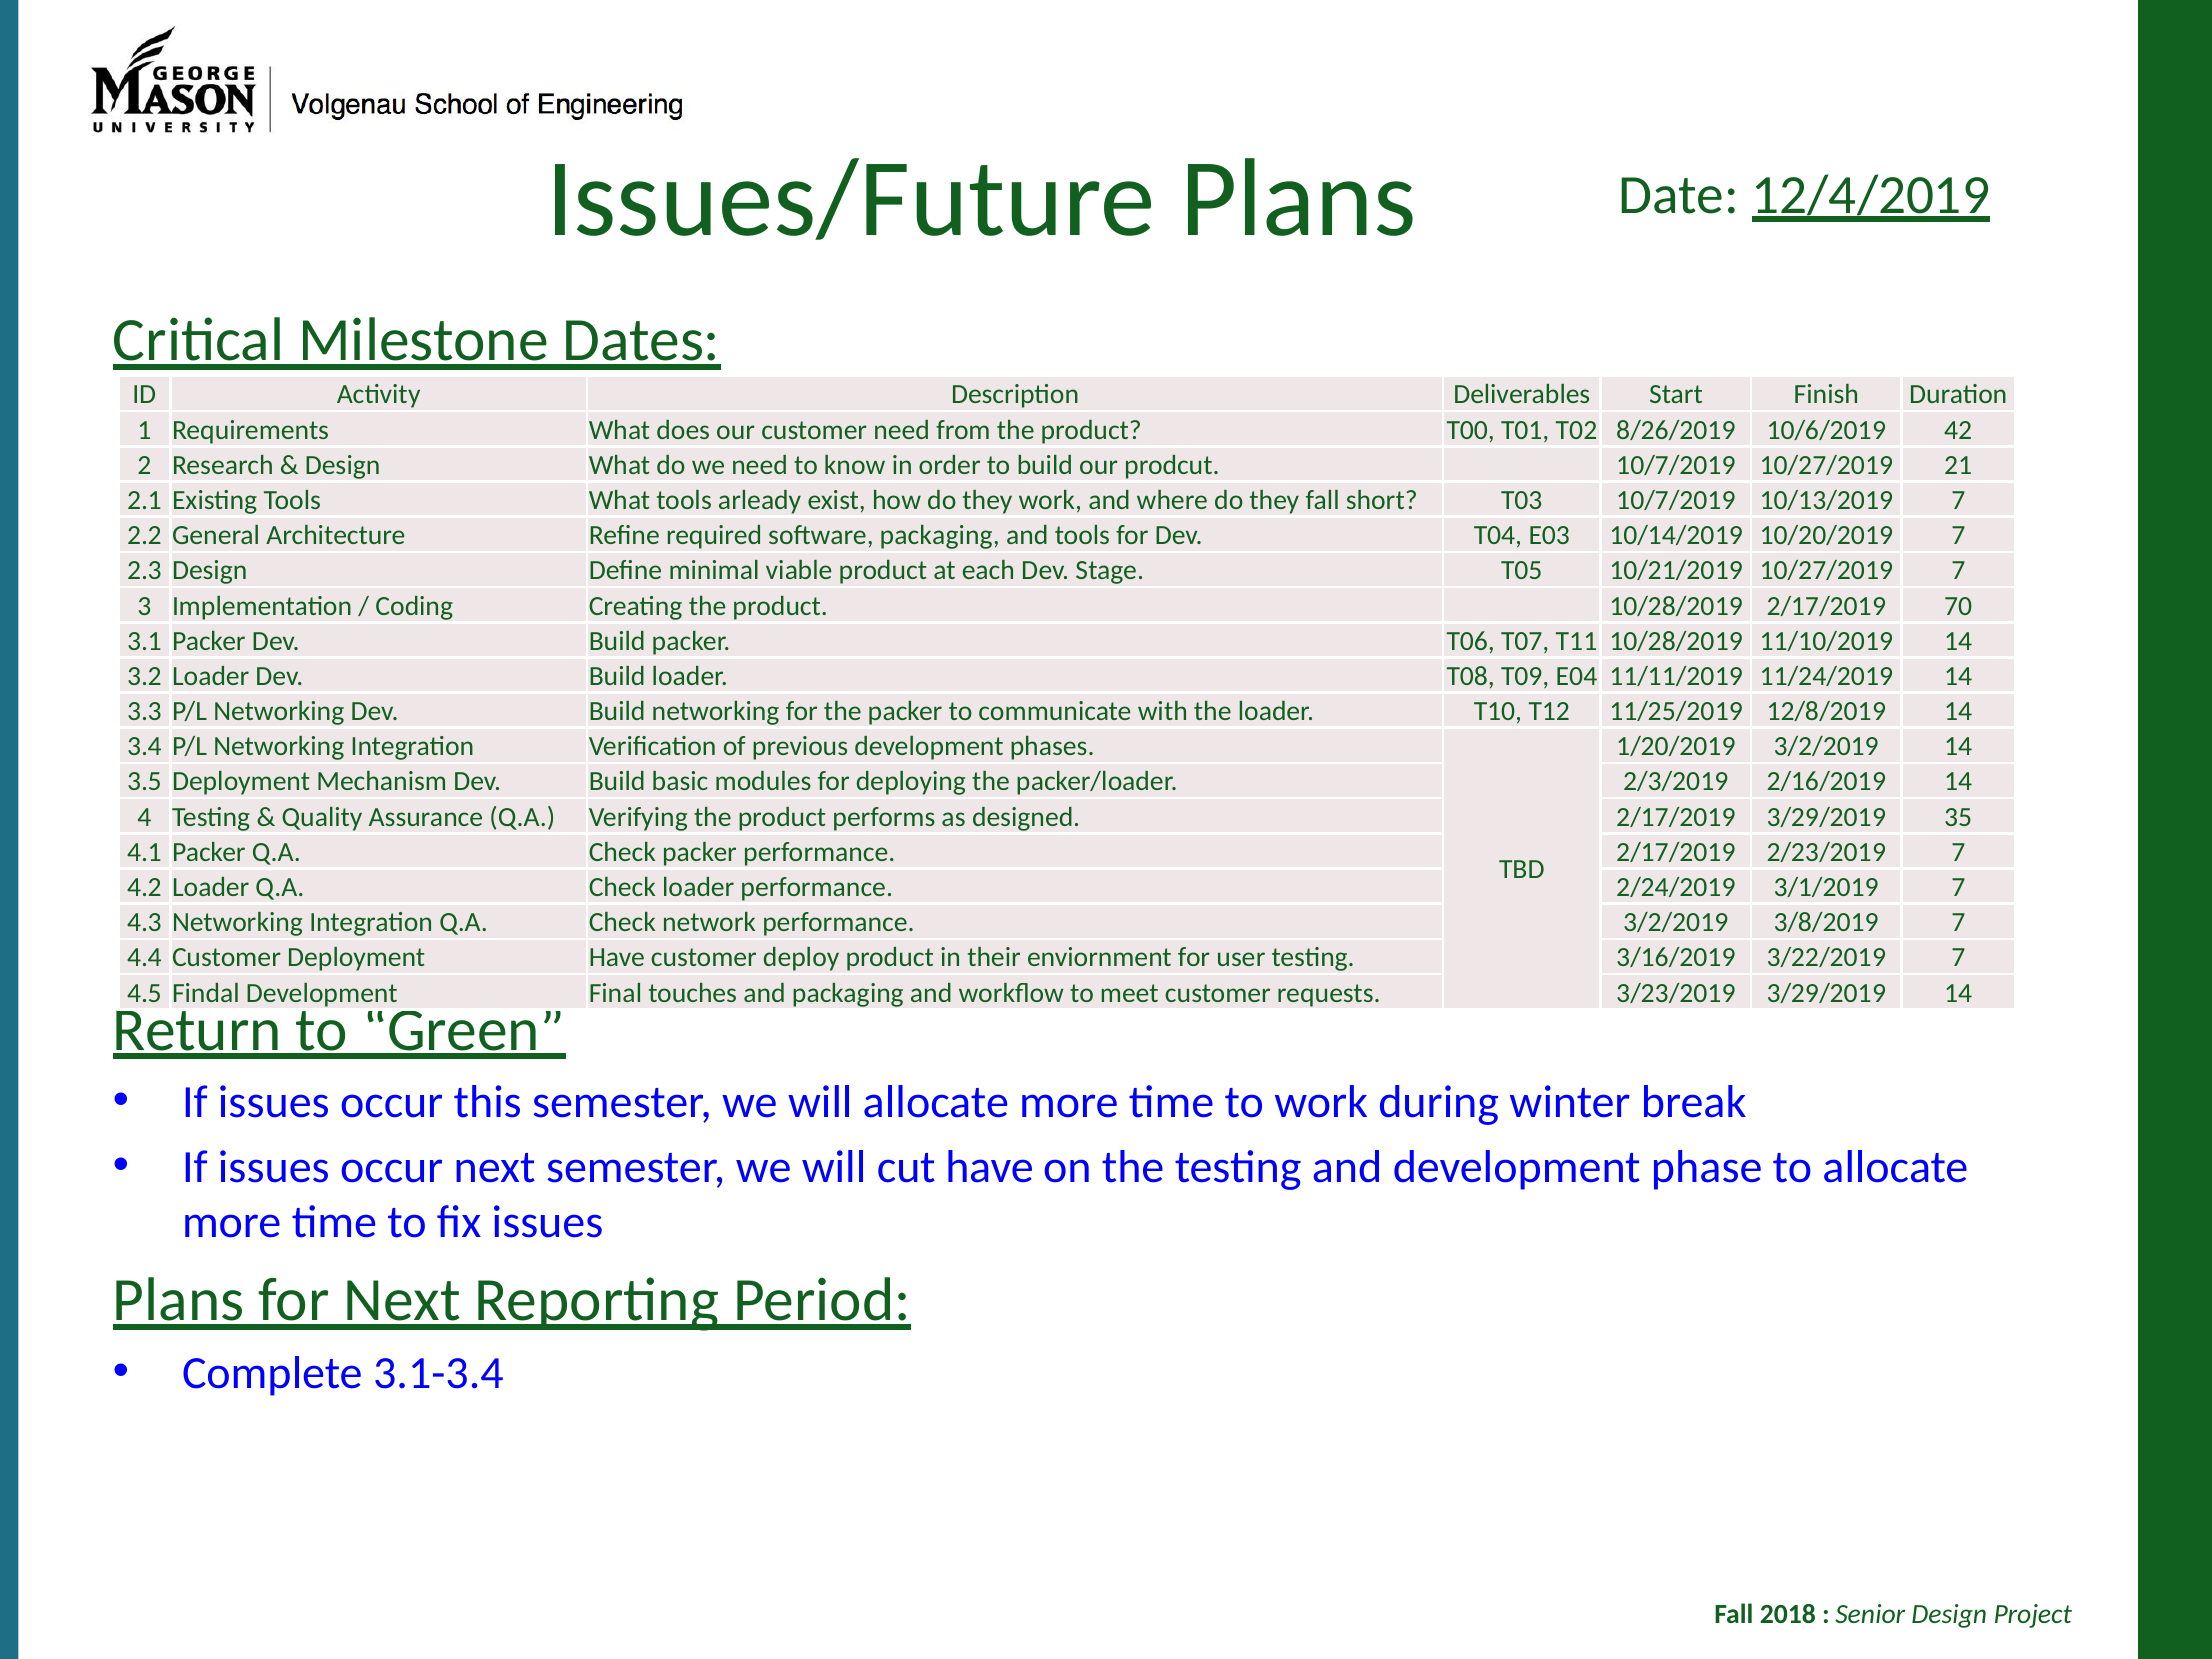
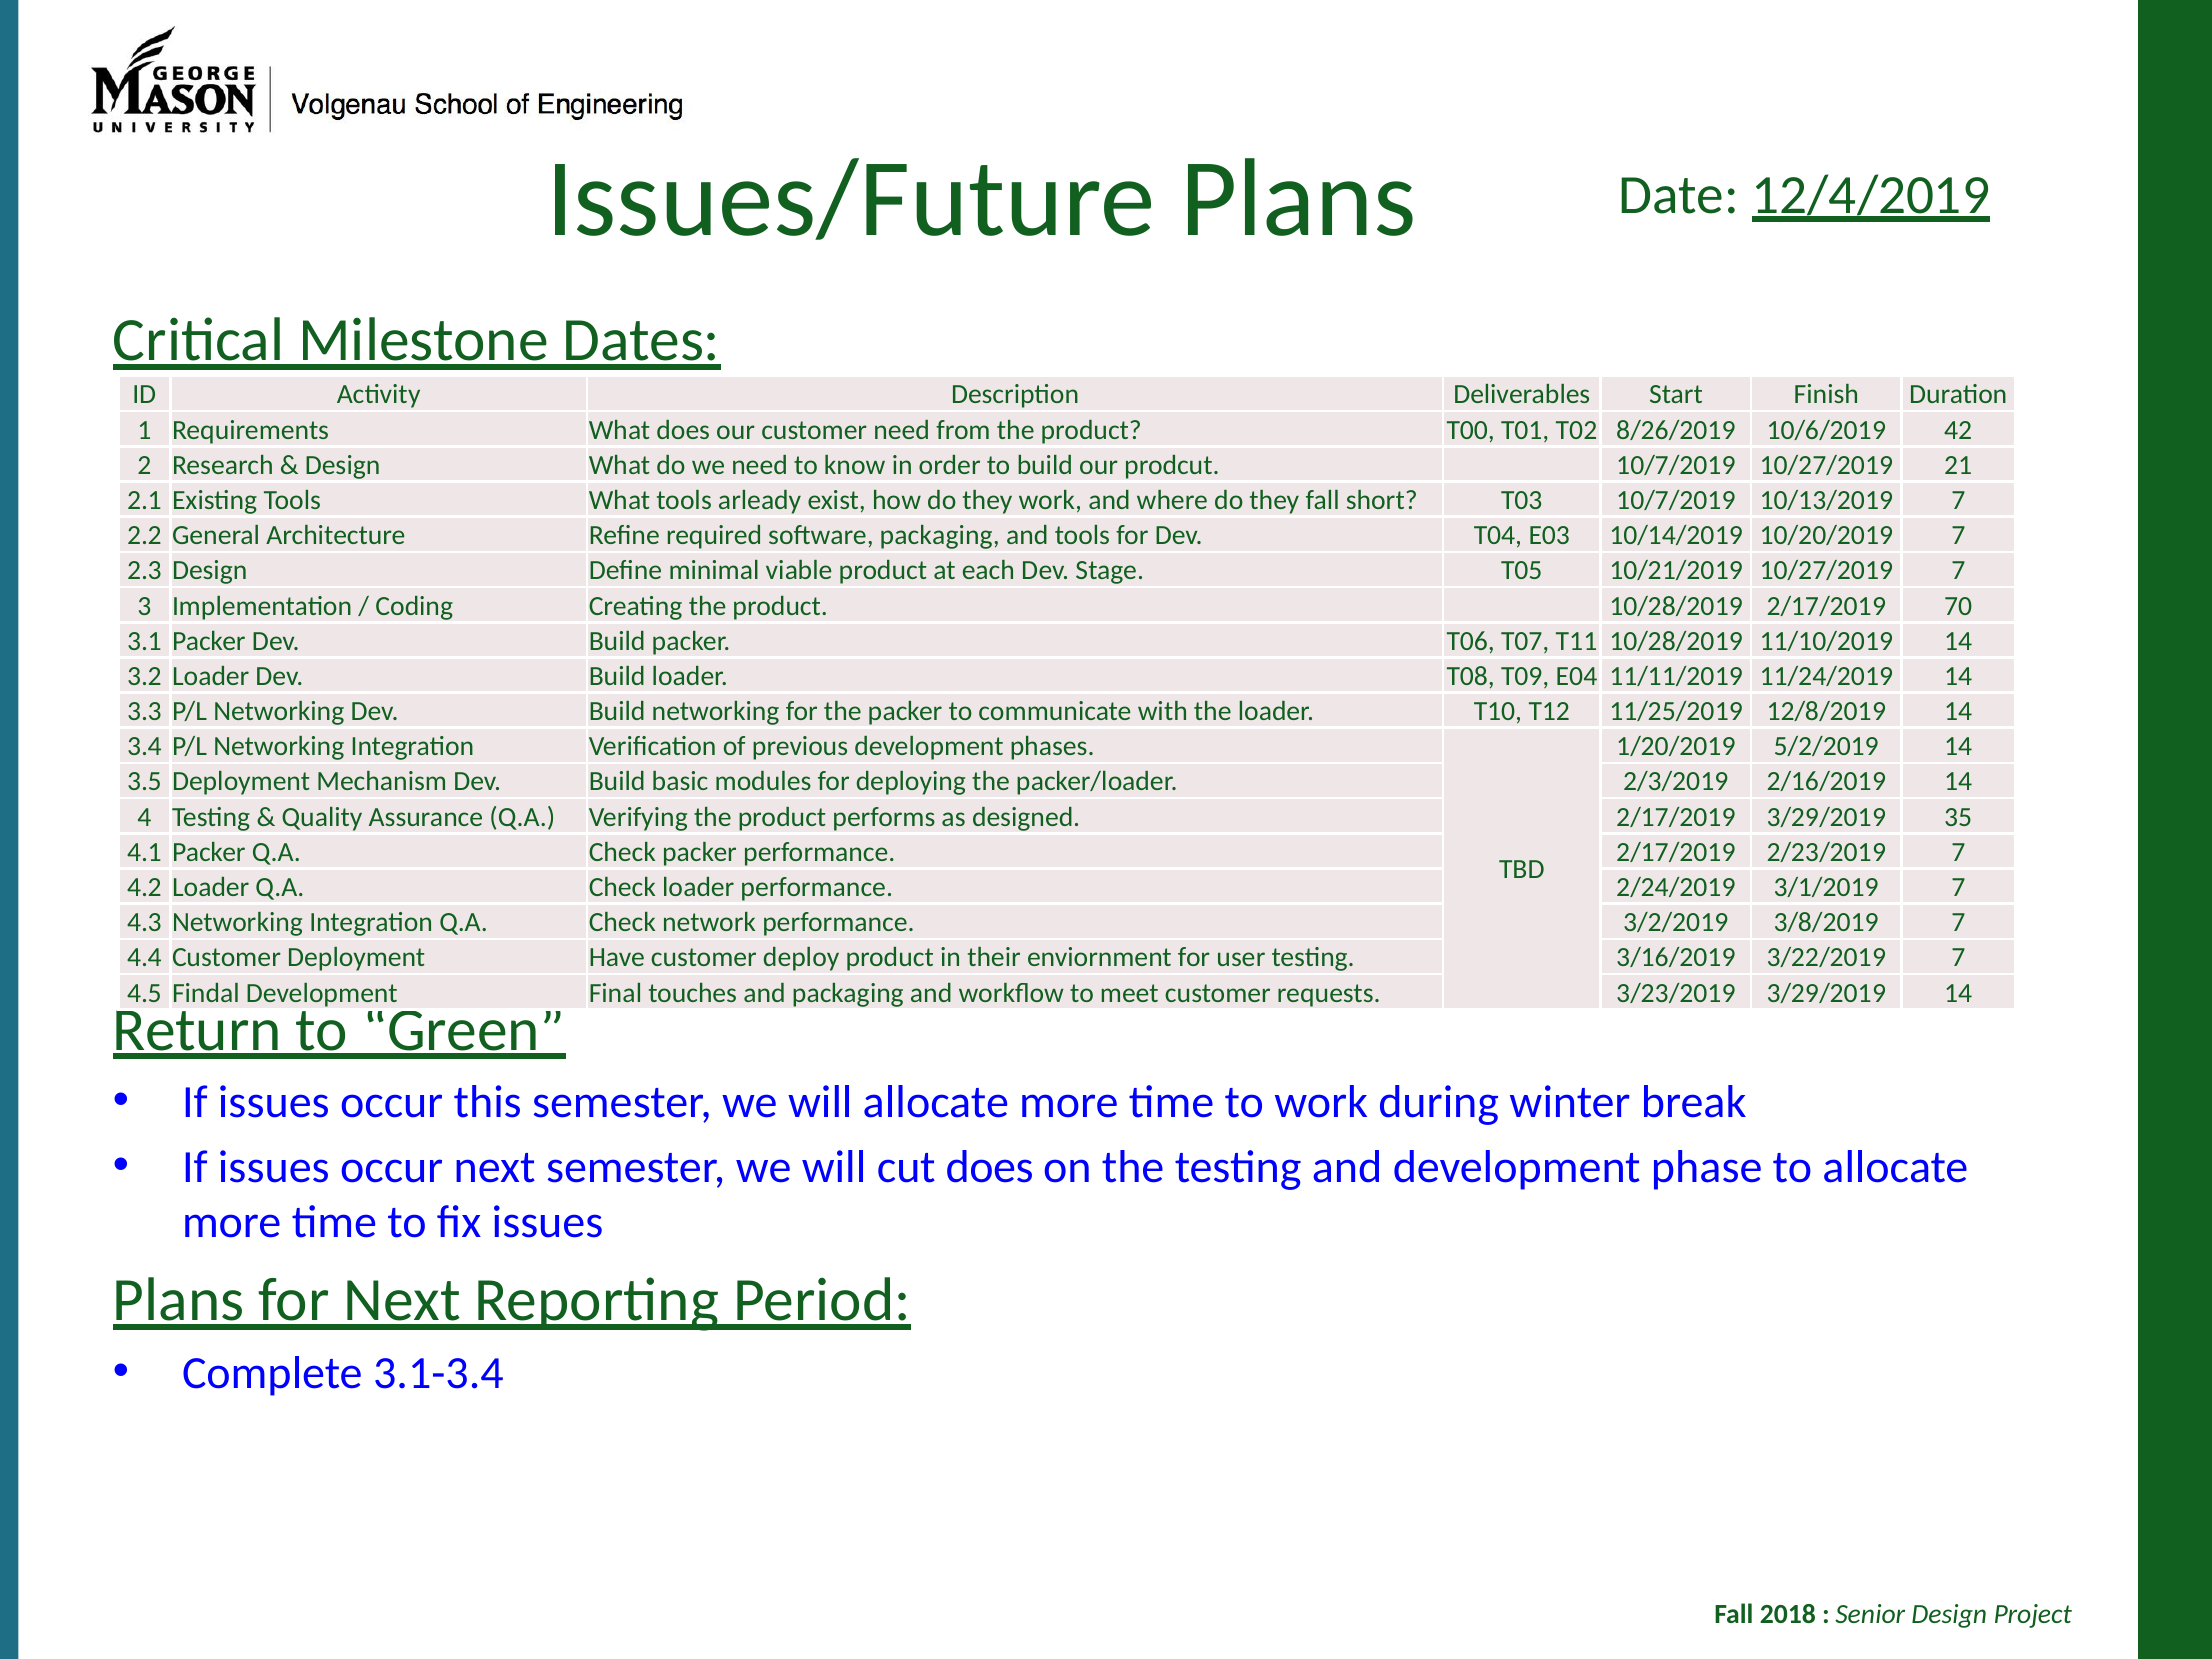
1/20/2019 3/2/2019: 3/2/2019 -> 5/2/2019 (1826, 747)
cut have: have -> does (990, 1167)
